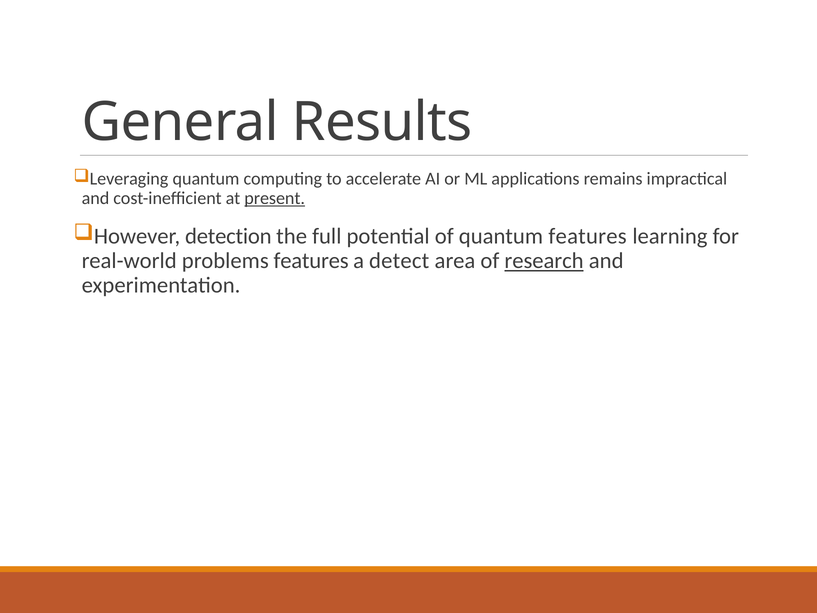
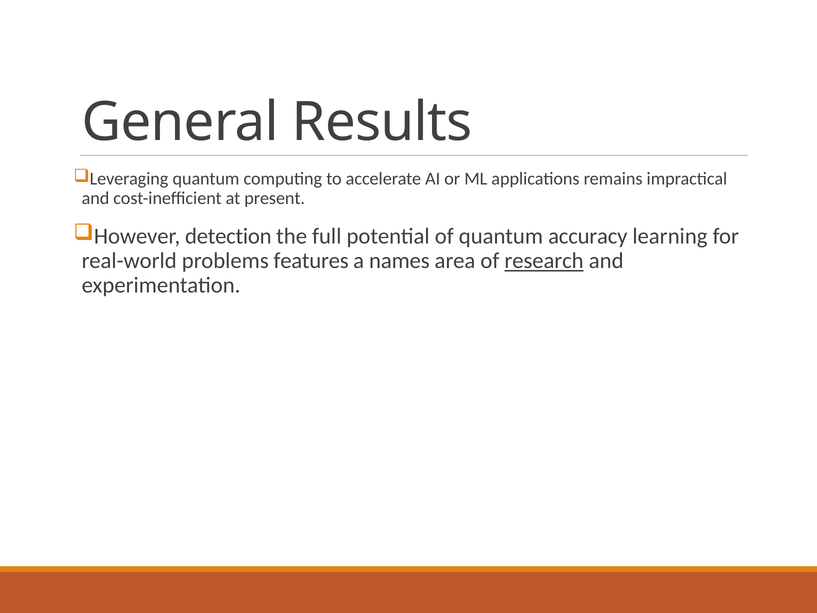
present underline: present -> none (275, 198)
quantum features: features -> accuracy (588, 236)
detect: detect -> names (399, 261)
